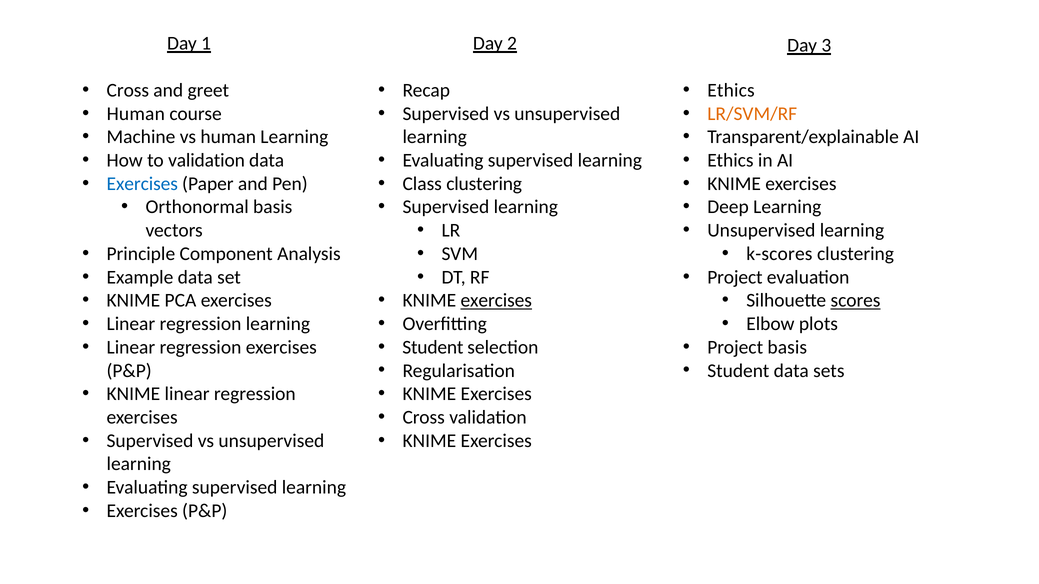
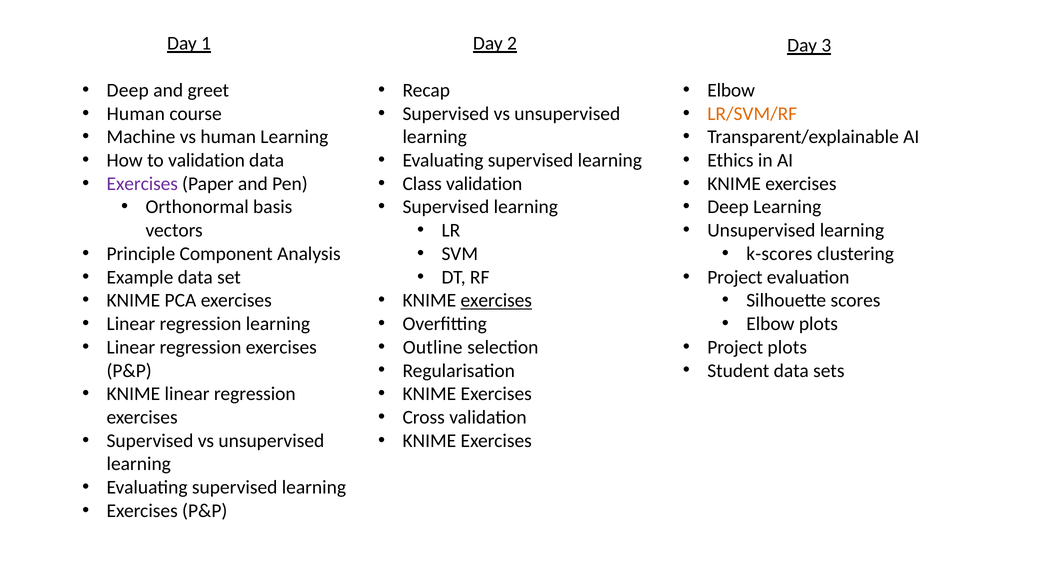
Cross: Cross -> Deep (128, 90)
Ethics: Ethics -> Elbow (731, 90)
Exercises colour: blue -> purple (142, 184)
Class clustering: clustering -> validation (484, 184)
scores underline: present -> none (856, 301)
Student: Student -> Outline (433, 347)
Project basis: basis -> plots (787, 347)
